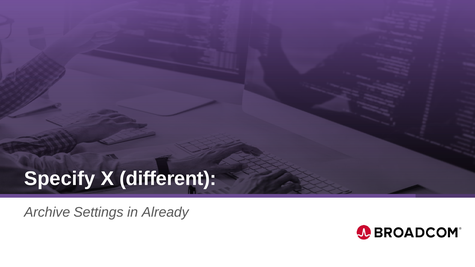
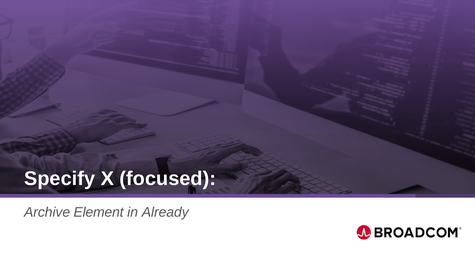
different: different -> focused (168, 179)
Settings: Settings -> Element (99, 213)
